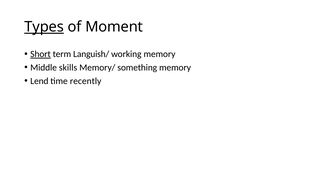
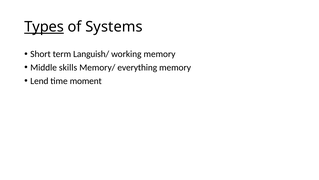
Moment: Moment -> Systems (114, 27)
Short underline: present -> none (40, 54)
something: something -> everything (137, 67)
recently: recently -> moment (86, 81)
